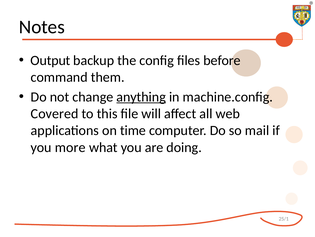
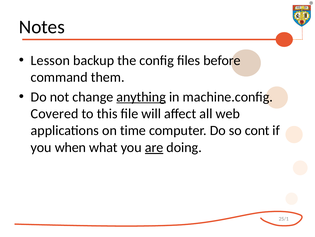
Output: Output -> Lesson (50, 60)
mail: mail -> cont (257, 130)
more: more -> when (70, 147)
are underline: none -> present (154, 147)
